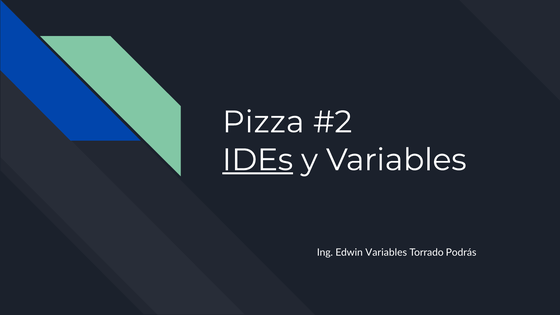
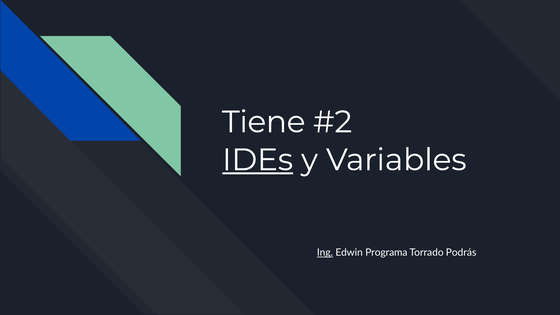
Pizza: Pizza -> Tiene (264, 122)
Ing underline: none -> present (325, 253)
Edwin Variables: Variables -> Programa (386, 253)
